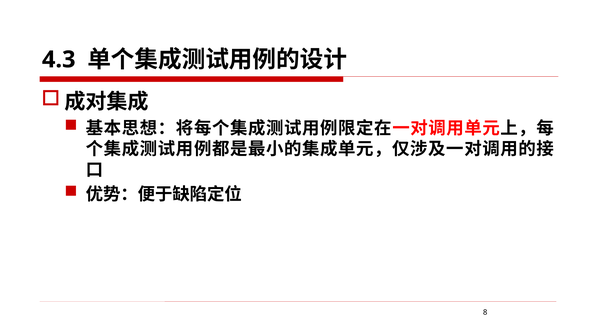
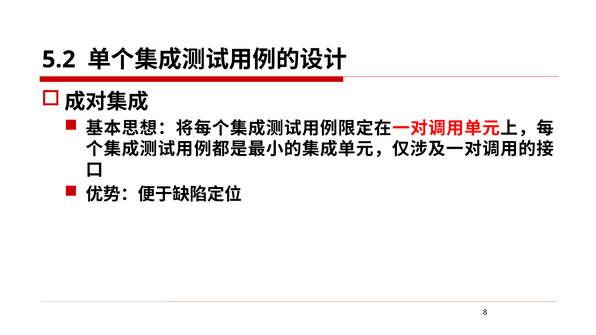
4.3: 4.3 -> 5.2 (59, 60)
